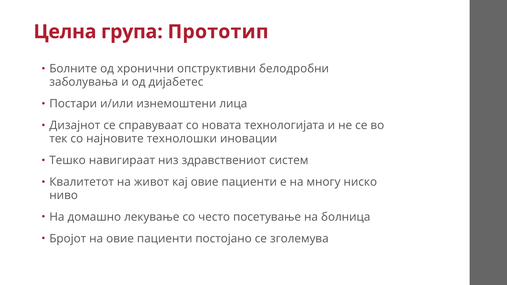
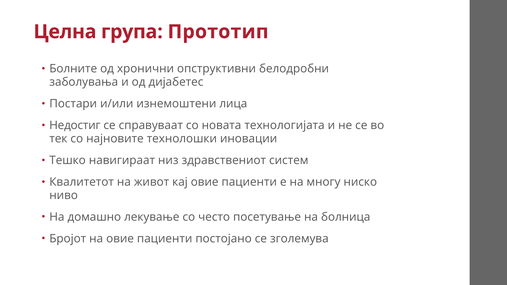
Дизајнот: Дизајнот -> Недостиг (75, 126)
